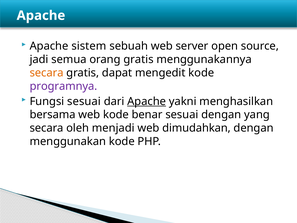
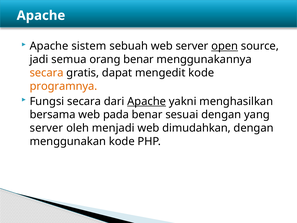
open underline: none -> present (225, 46)
orang gratis: gratis -> benar (139, 59)
programnya colour: purple -> orange (64, 86)
Fungsi sesuai: sesuai -> secara (84, 101)
web kode: kode -> pada (116, 115)
secara: secara -> server (46, 128)
